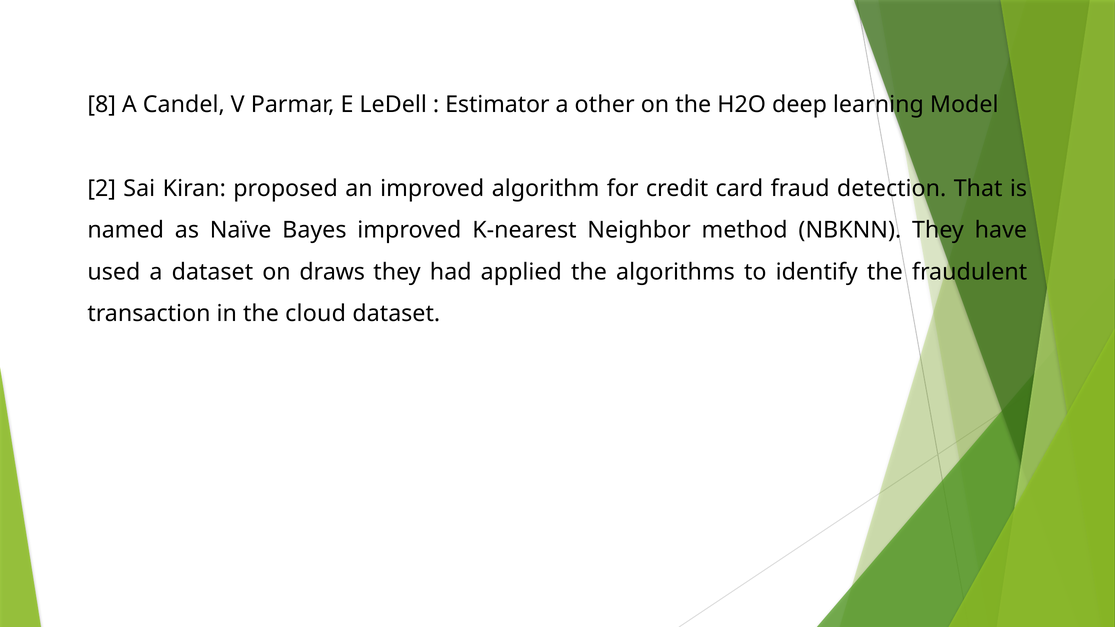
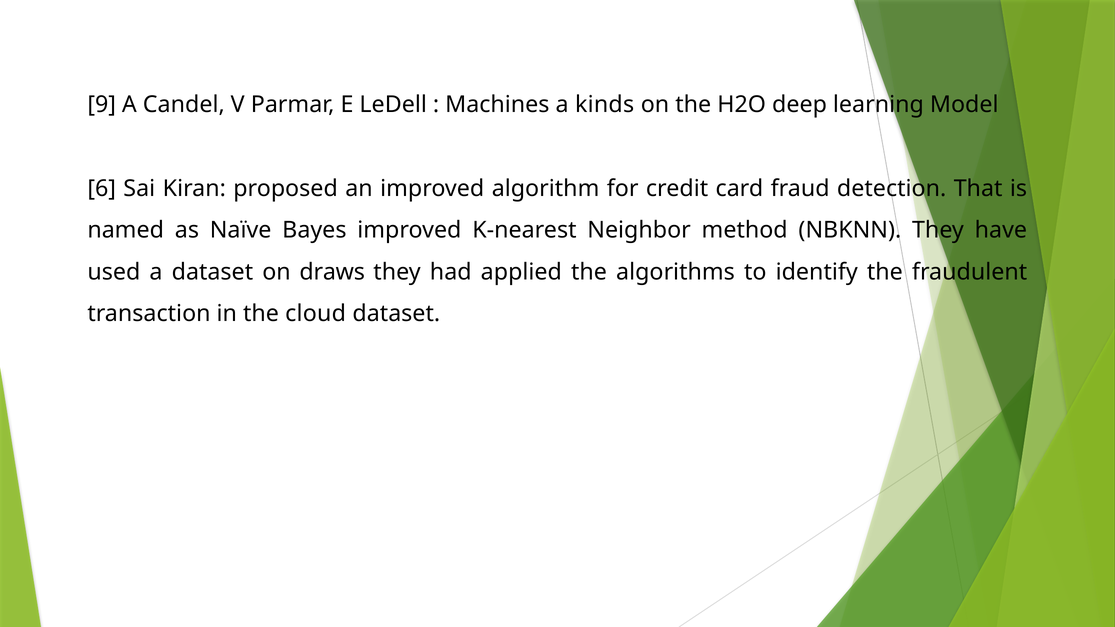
8: 8 -> 9 (102, 105)
Estimator: Estimator -> Machines (497, 105)
other: other -> kinds (605, 105)
2: 2 -> 6 (102, 188)
